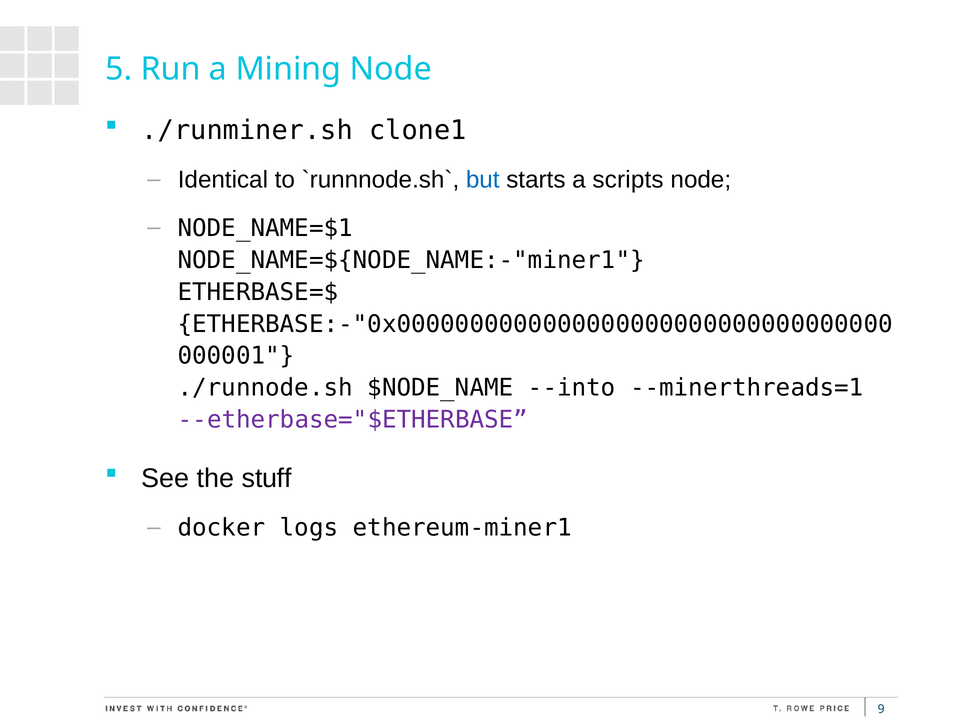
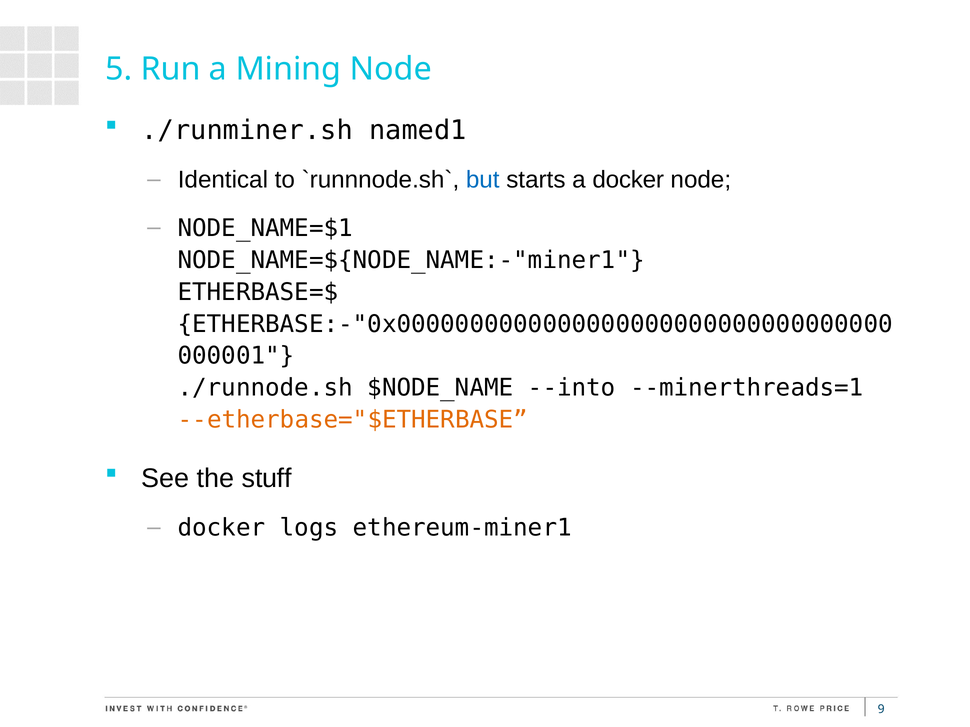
clone1: clone1 -> named1 (418, 130)
a scripts: scripts -> docker (628, 180)
--etherbase="$ETHERBASE colour: purple -> orange (353, 420)
